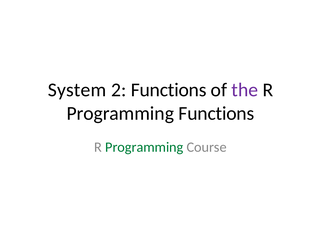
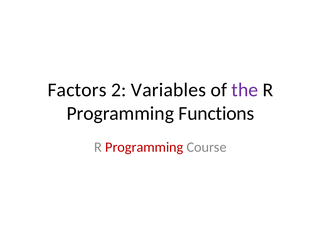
System: System -> Factors (77, 90)
2 Functions: Functions -> Variables (168, 90)
Programming colour: green -> red (144, 148)
